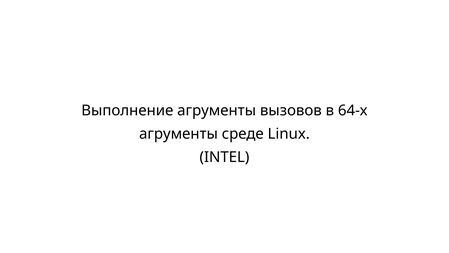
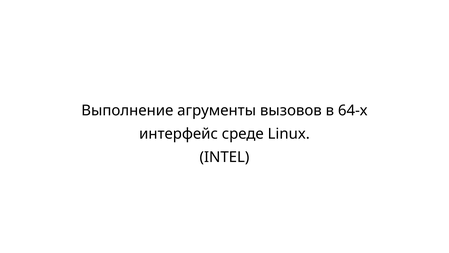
агрументы: агрументы -> интерфейс (178, 134)
